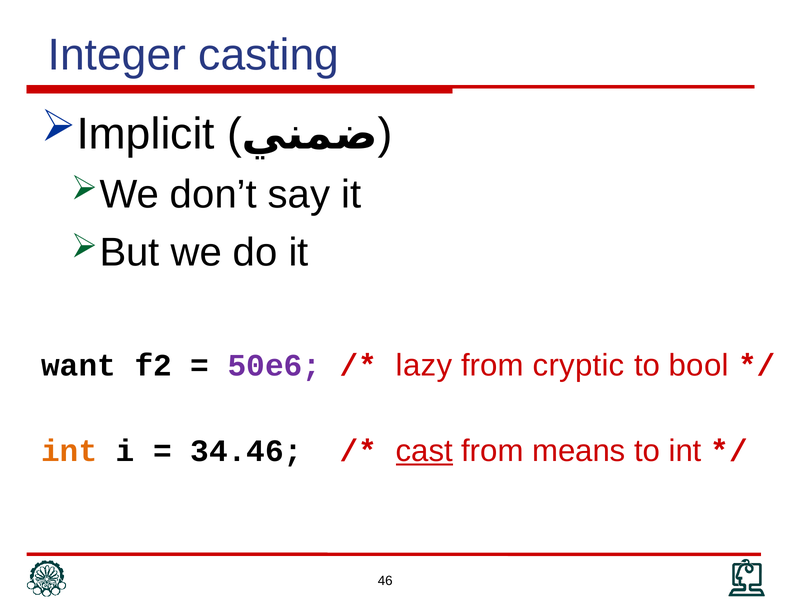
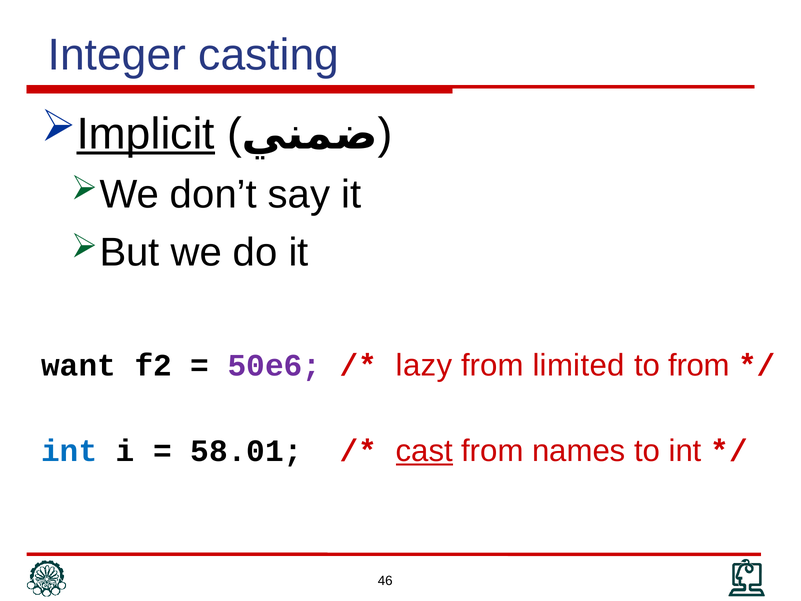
Implicit underline: none -> present (146, 134)
cryptic: cryptic -> limited (579, 366)
to bool: bool -> from (699, 366)
int colour: orange -> blue (69, 451)
34.46: 34.46 -> 58.01 (246, 451)
means: means -> names (579, 451)
